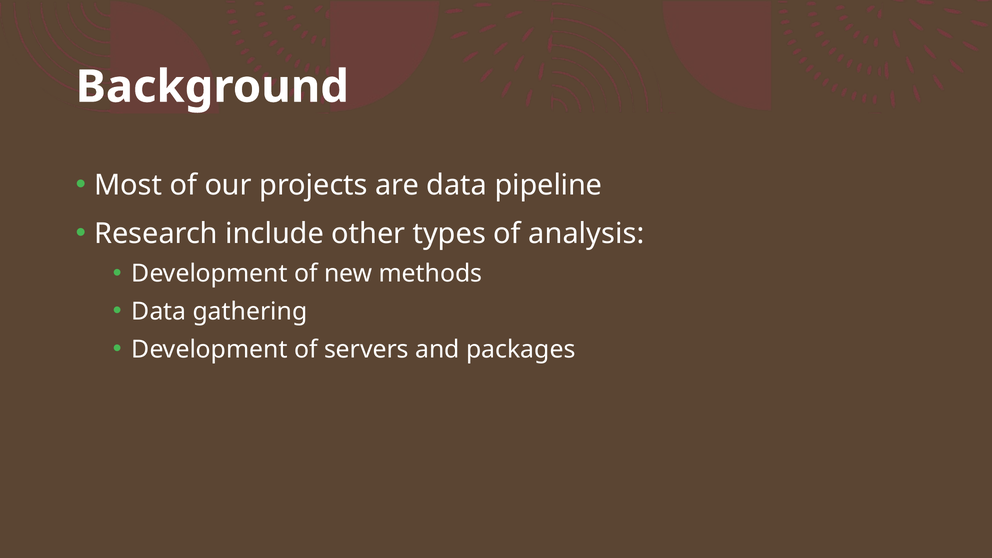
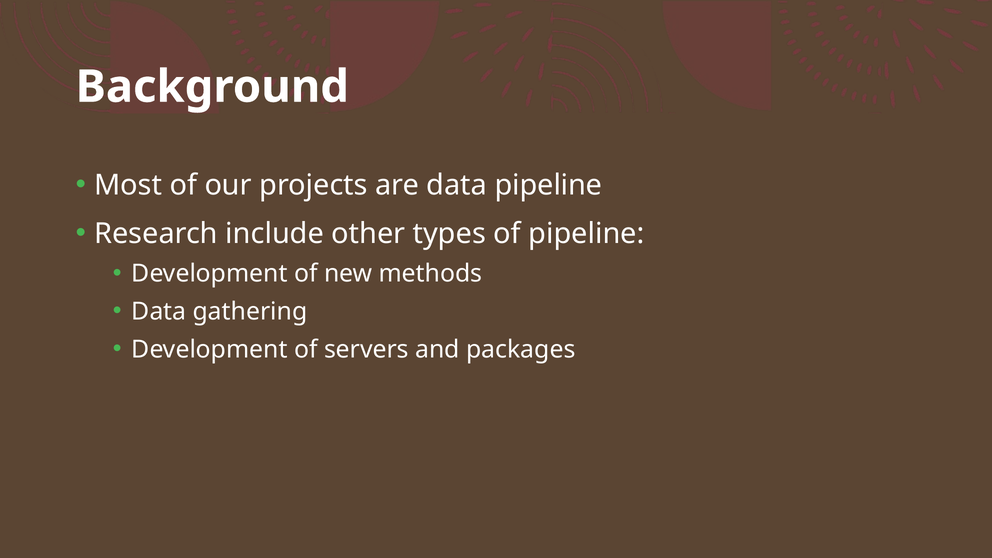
of analysis: analysis -> pipeline (586, 234)
